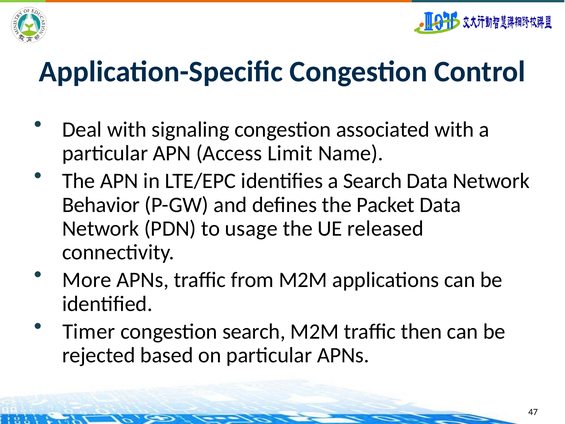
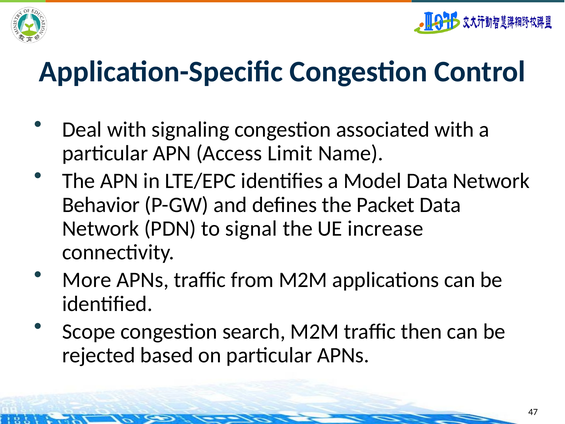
a Search: Search -> Model (372, 181)
usage: usage -> signal (251, 228)
released: released -> increase (385, 228)
Timer: Timer -> Scope (89, 331)
